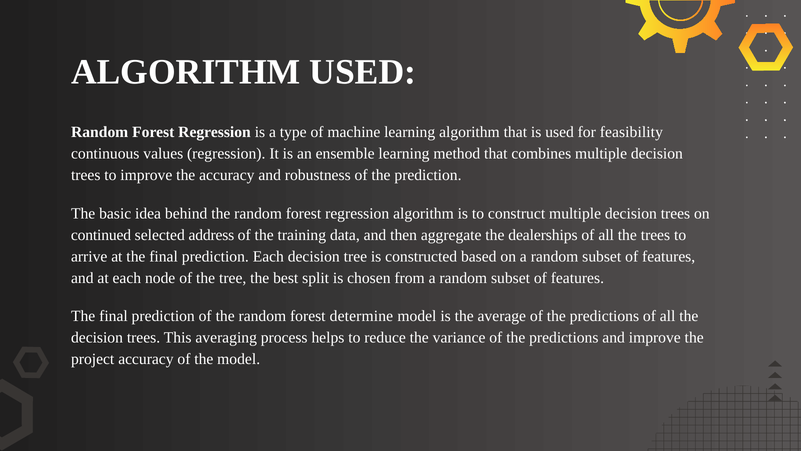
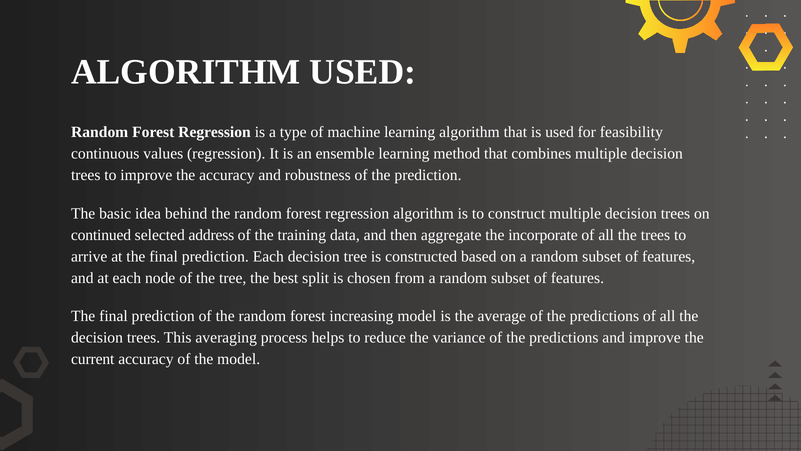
dealerships: dealerships -> incorporate (543, 235)
determine: determine -> increasing (361, 316)
project: project -> current (93, 359)
